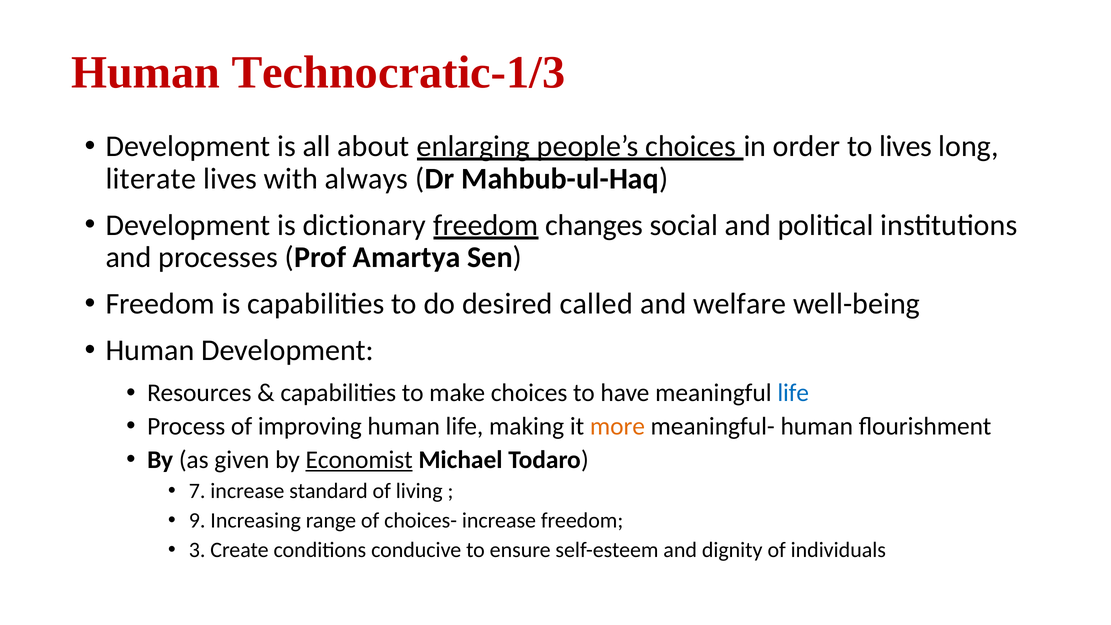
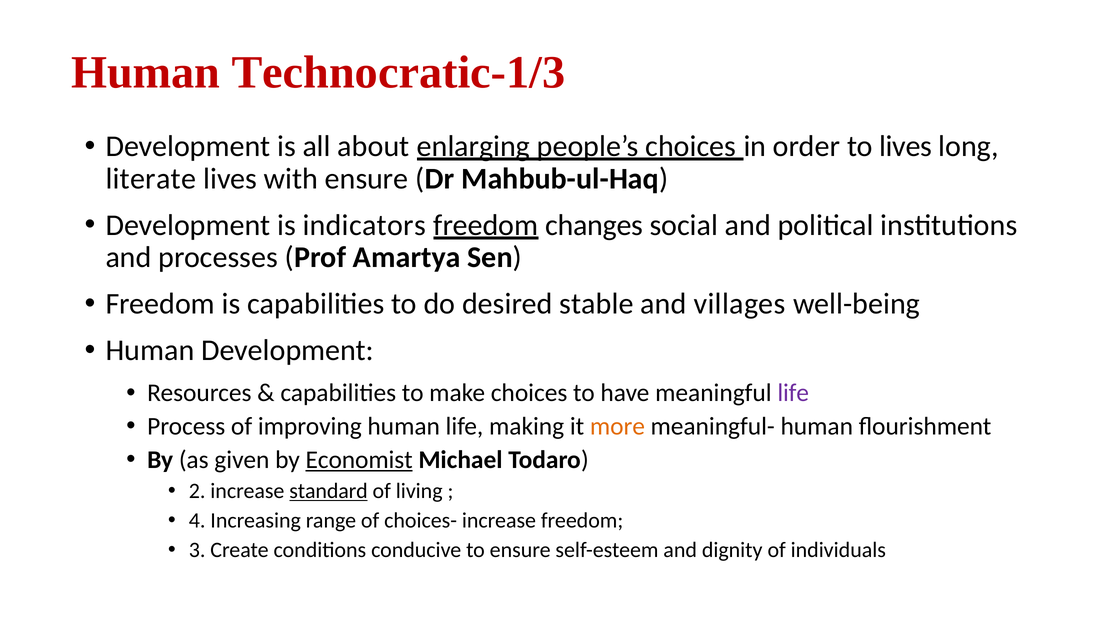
with always: always -> ensure (367, 179)
dictionary: dictionary -> indicators (364, 225)
called: called -> stable (596, 304)
welfare: welfare -> villages (740, 304)
life colour: blue -> purple (793, 393)
7: 7 -> 2 (197, 491)
standard underline: none -> present (329, 491)
9: 9 -> 4 (197, 521)
